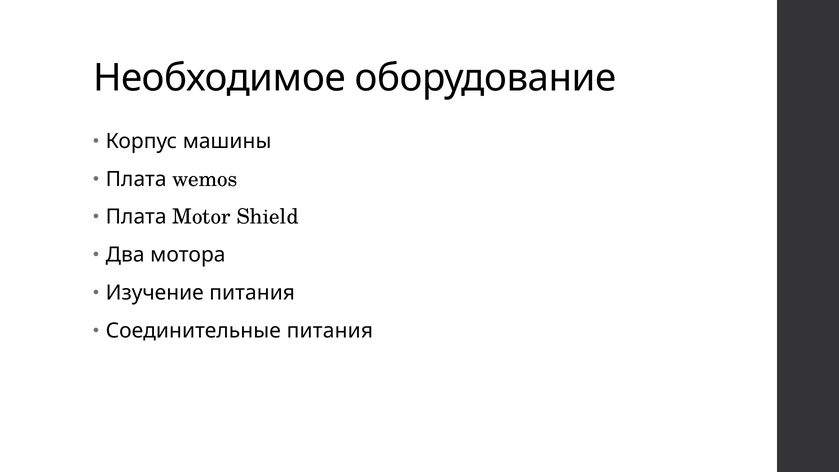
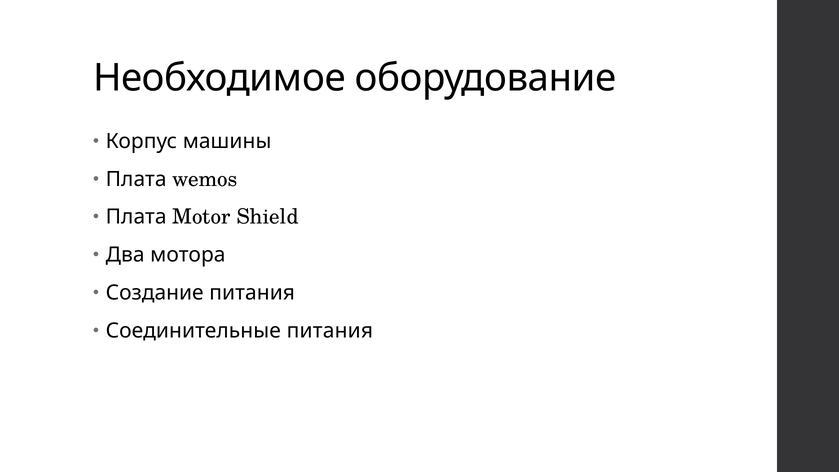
Изучение: Изучение -> Создание (155, 293)
